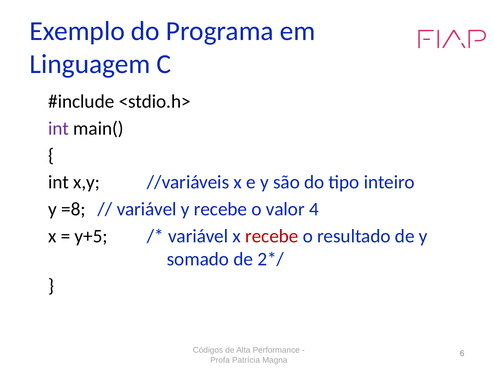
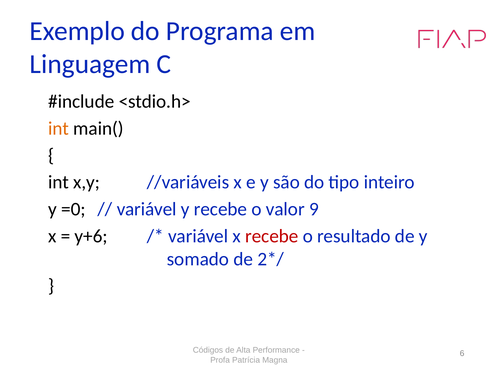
int colour: purple -> orange (59, 129)
=8: =8 -> =0 (73, 209)
4: 4 -> 9 (314, 209)
y+5: y+5 -> y+6 (91, 236)
